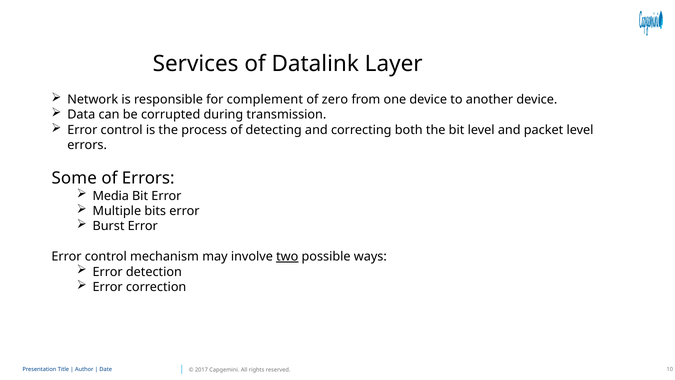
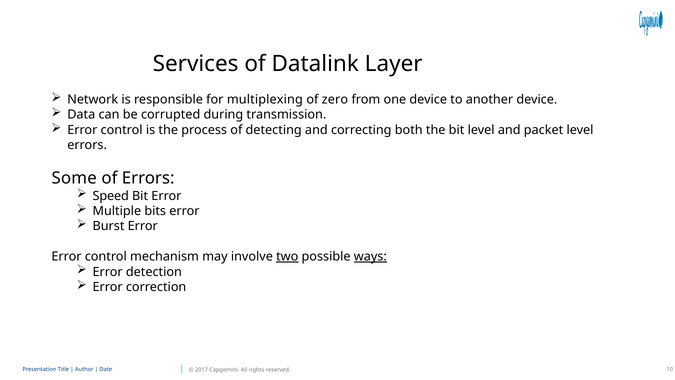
complement: complement -> multiplexing (265, 99)
Media: Media -> Speed (111, 196)
ways underline: none -> present (370, 256)
